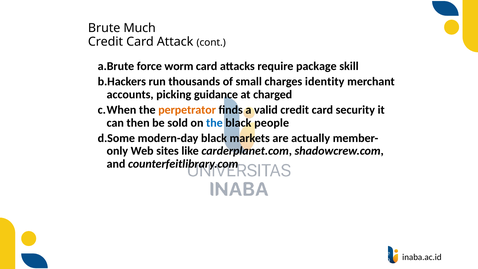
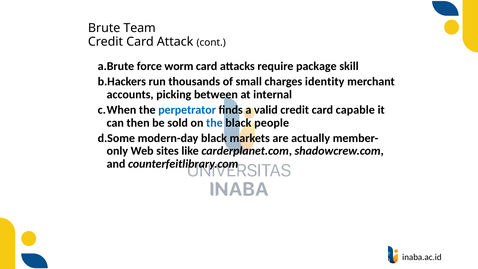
Much: Much -> Team (140, 28)
guidance: guidance -> between (216, 94)
charged: charged -> internal (273, 94)
perpetrator colour: orange -> blue (187, 110)
security: security -> capable (355, 110)
